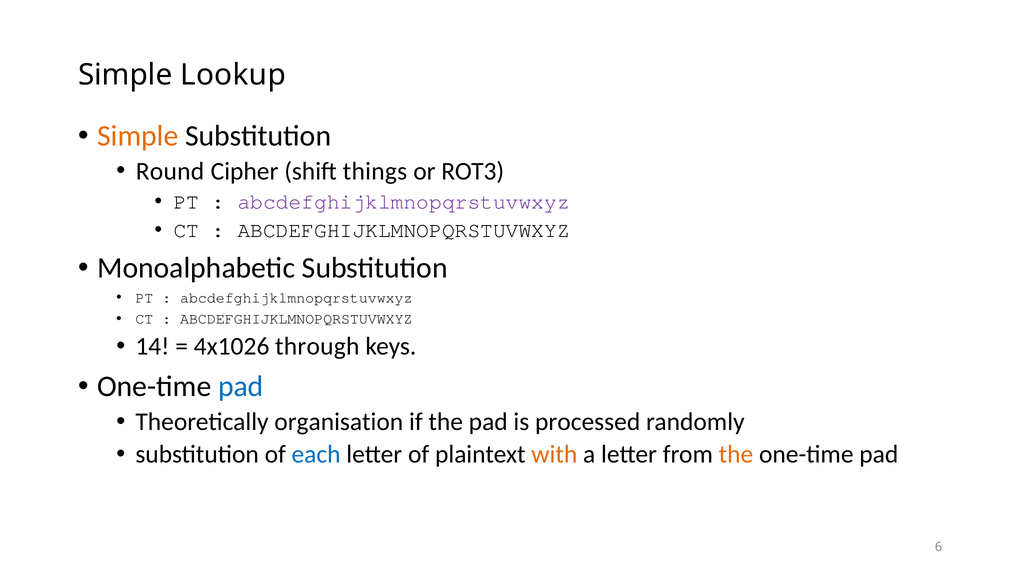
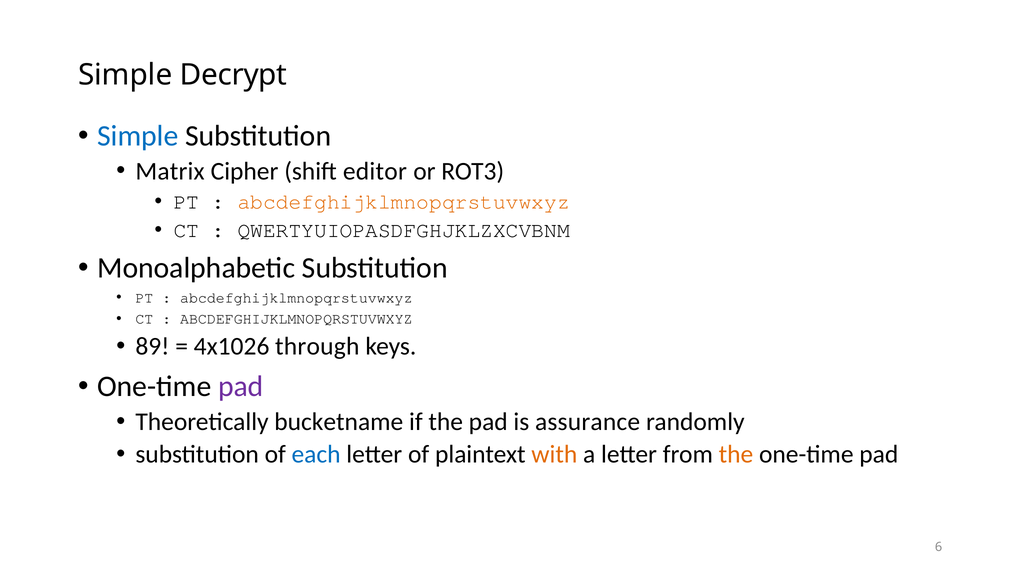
Lookup: Lookup -> Decrypt (233, 75)
Simple colour: orange -> blue (138, 136)
Round: Round -> Matrix (170, 171)
things: things -> editor (375, 171)
abcdefghijklmnopqrstuvwxyz colour: purple -> orange (404, 202)
ABCDEFGHIJKLMNOPQRSTUVWXYZ: ABCDEFGHIJKLMNOPQRSTUVWXYZ -> QWERTYUIOPASDFGHJKLZXCVBNM (404, 230)
14: 14 -> 89 (152, 346)
pad colour: blue -> purple (241, 386)
organisation: organisation -> bucketname (339, 421)
processed: processed -> assurance (588, 421)
